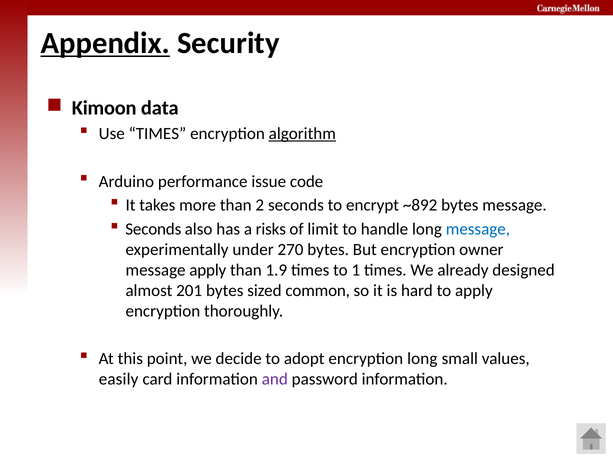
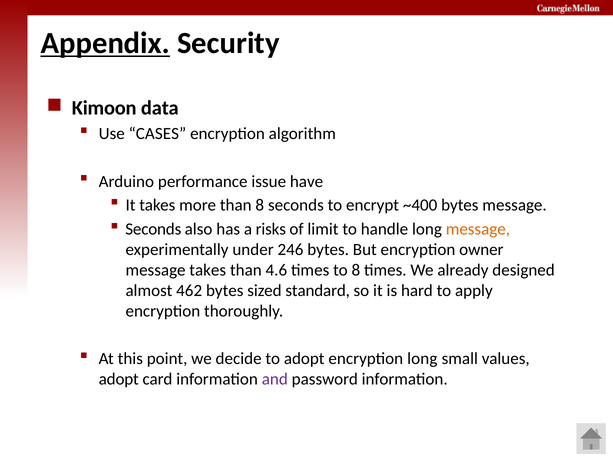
Use TIMES: TIMES -> CASES (157, 134)
algorithm underline: present -> none (302, 134)
code: code -> have (307, 181)
than 2: 2 -> 8 (260, 205)
~892: ~892 -> ~400 (420, 205)
message colour: blue -> orange (478, 229)
270: 270 -> 246 (291, 250)
message apply: apply -> takes (208, 270)
1.9: 1.9 -> 4.6 (276, 270)
to 1: 1 -> 8 (356, 270)
201: 201 -> 462 (189, 290)
common: common -> standard (318, 290)
easily: easily -> adopt (119, 379)
